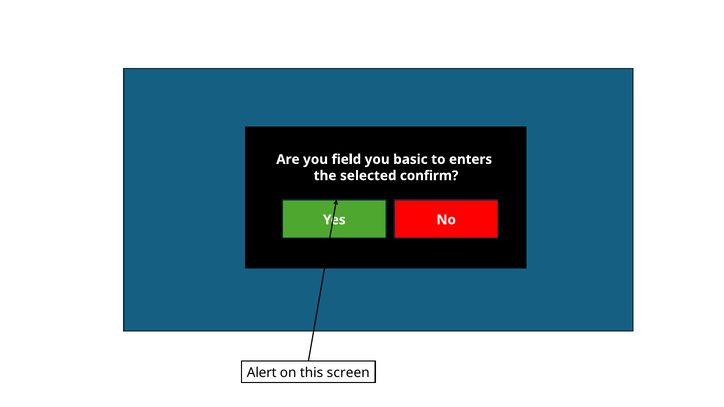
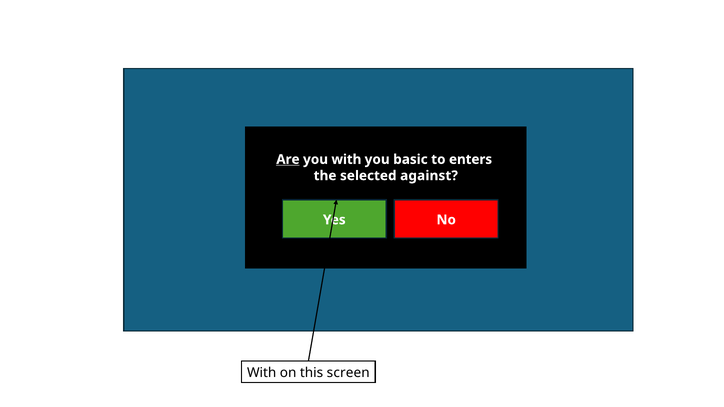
Are underline: none -> present (288, 160)
you field: field -> with (346, 160)
confirm: confirm -> against (429, 176)
Alert: Alert -> With (262, 373)
